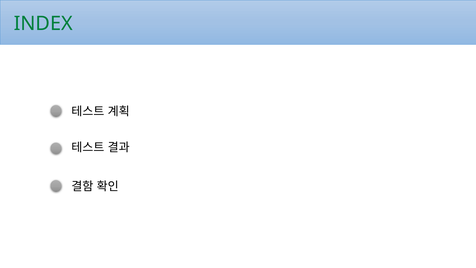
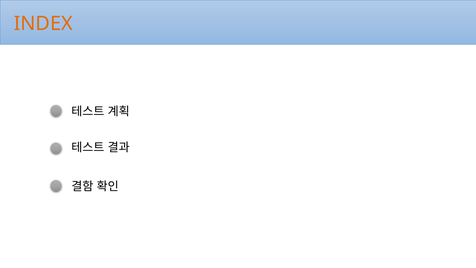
INDEX colour: green -> orange (43, 24)
